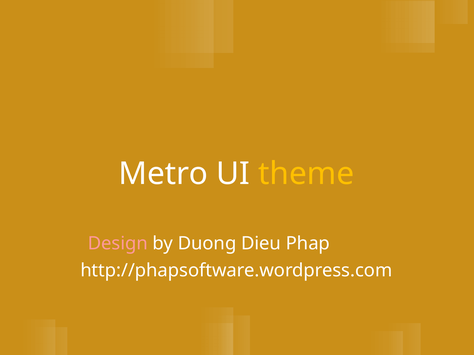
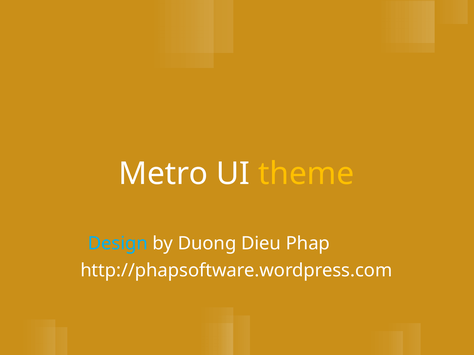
Design colour: pink -> light blue (118, 244)
